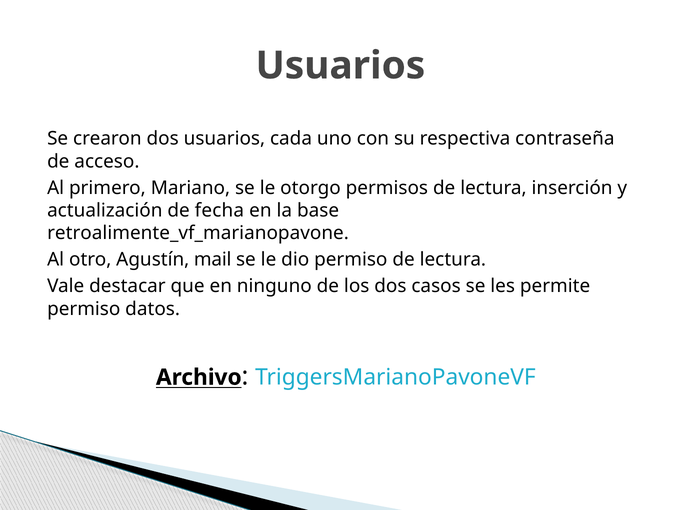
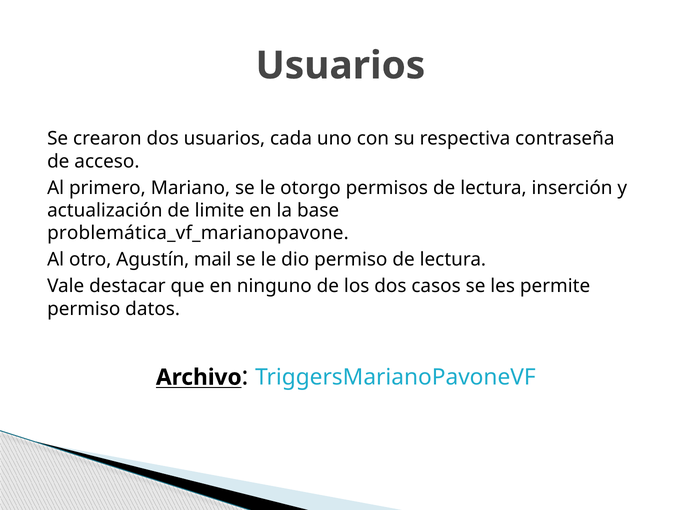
fecha: fecha -> limite (220, 211)
retroalimente_vf_marianopavone: retroalimente_vf_marianopavone -> problemática_vf_marianopavone (198, 234)
